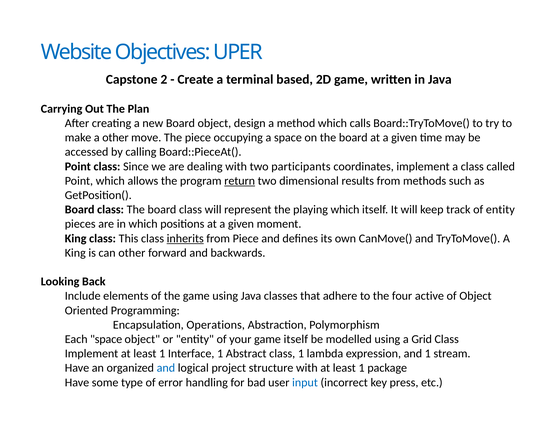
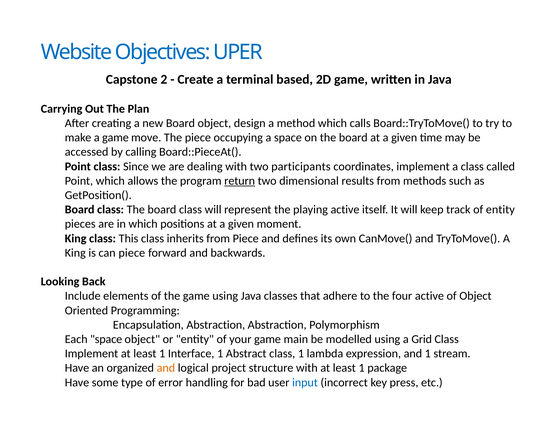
a other: other -> game (115, 138)
playing which: which -> active (345, 210)
inherits underline: present -> none (185, 239)
can other: other -> piece (132, 253)
Encapsulation Operations: Operations -> Abstraction (216, 325)
game itself: itself -> main (296, 340)
and colour: blue -> orange (166, 369)
